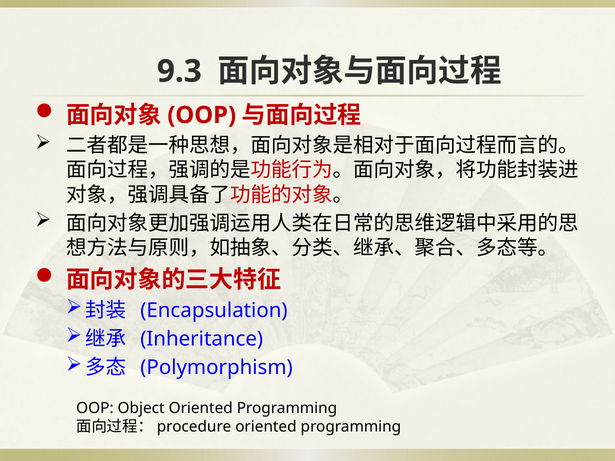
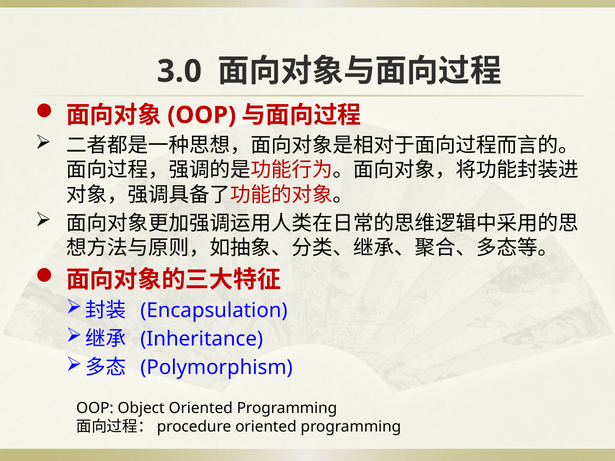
9.3: 9.3 -> 3.0 (179, 71)
